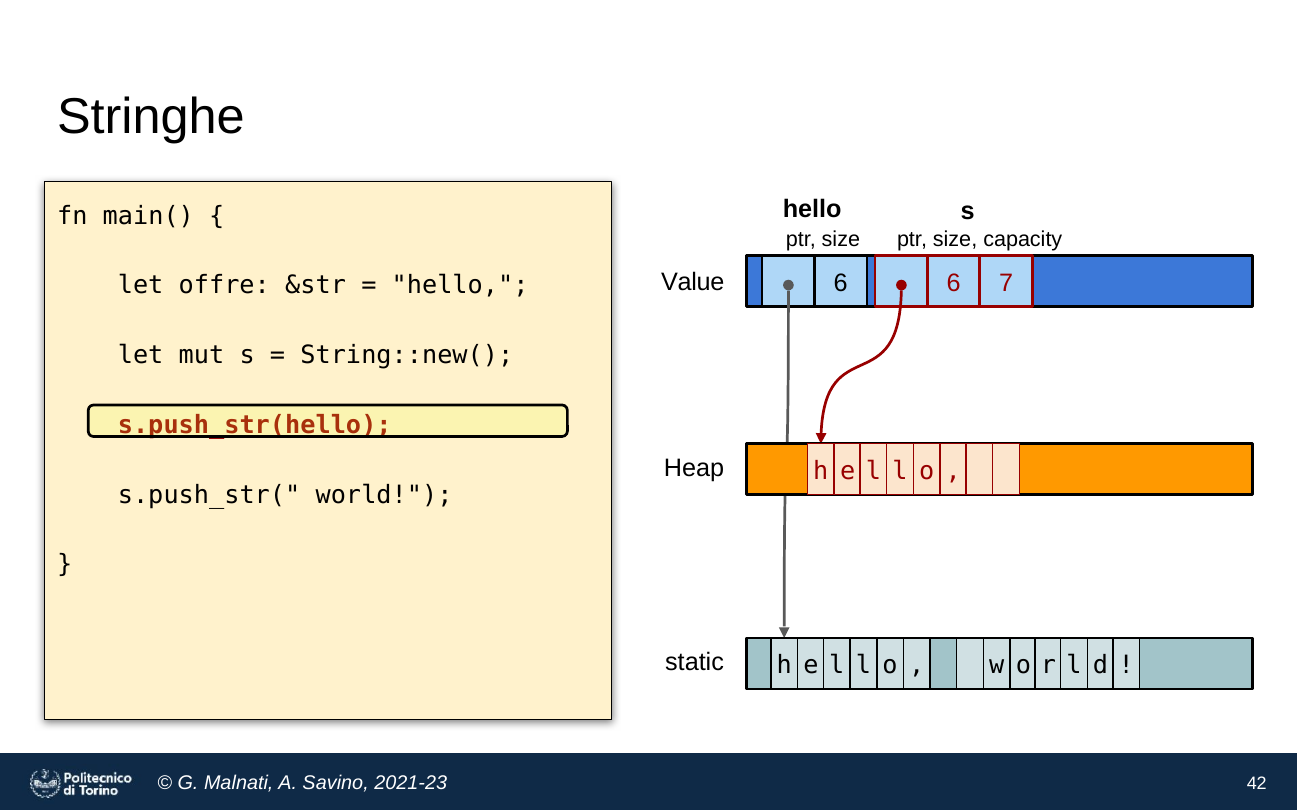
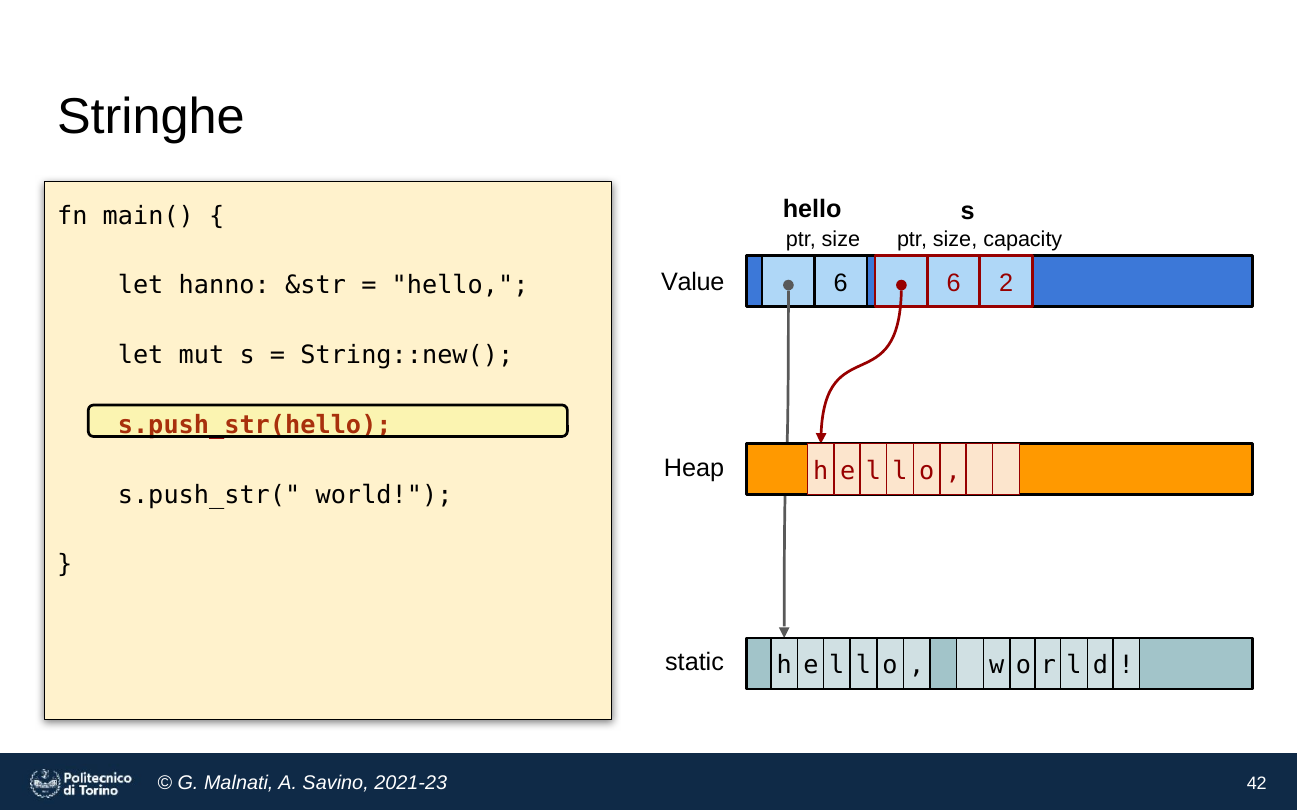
7: 7 -> 2 (1006, 283)
offre: offre -> hanno (224, 286)
